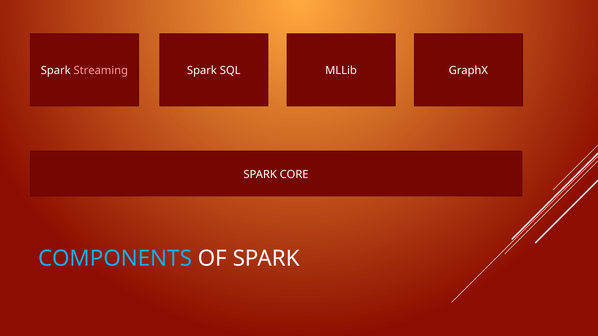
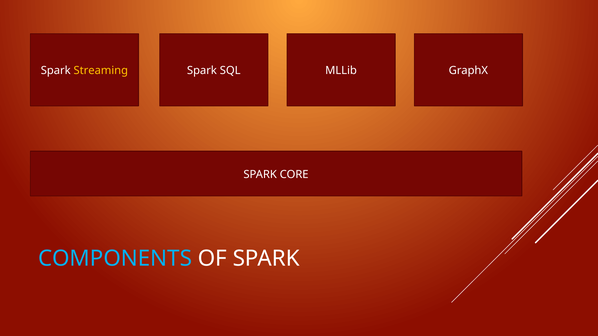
Streaming colour: pink -> yellow (101, 71)
